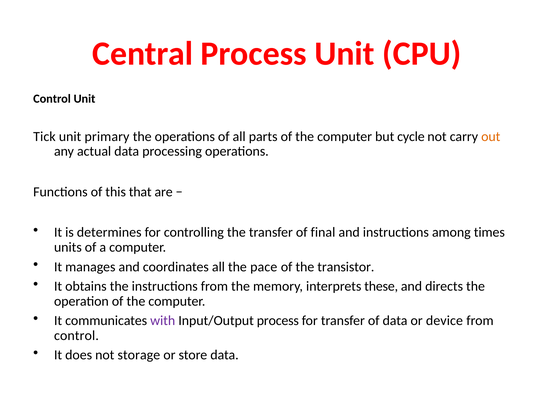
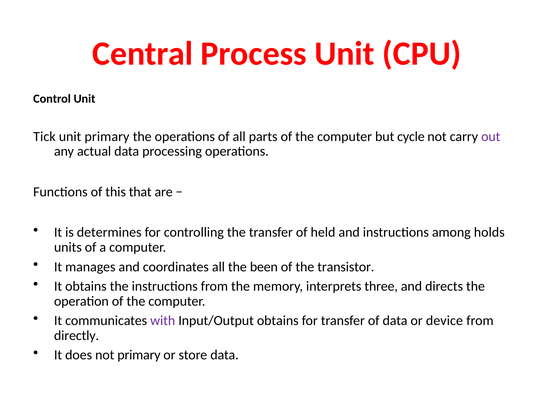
out colour: orange -> purple (491, 136)
final: final -> held (323, 232)
times: times -> holds (489, 232)
pace: pace -> been (264, 266)
these: these -> three (381, 286)
Input/Output process: process -> obtains (278, 320)
control: control -> directly (77, 335)
not storage: storage -> primary (139, 355)
